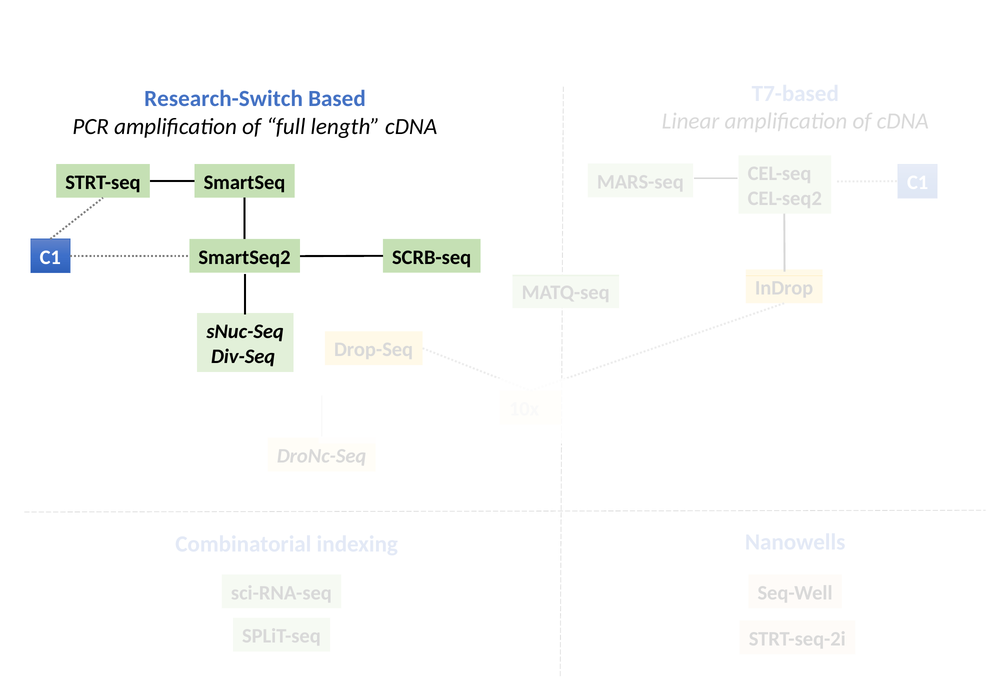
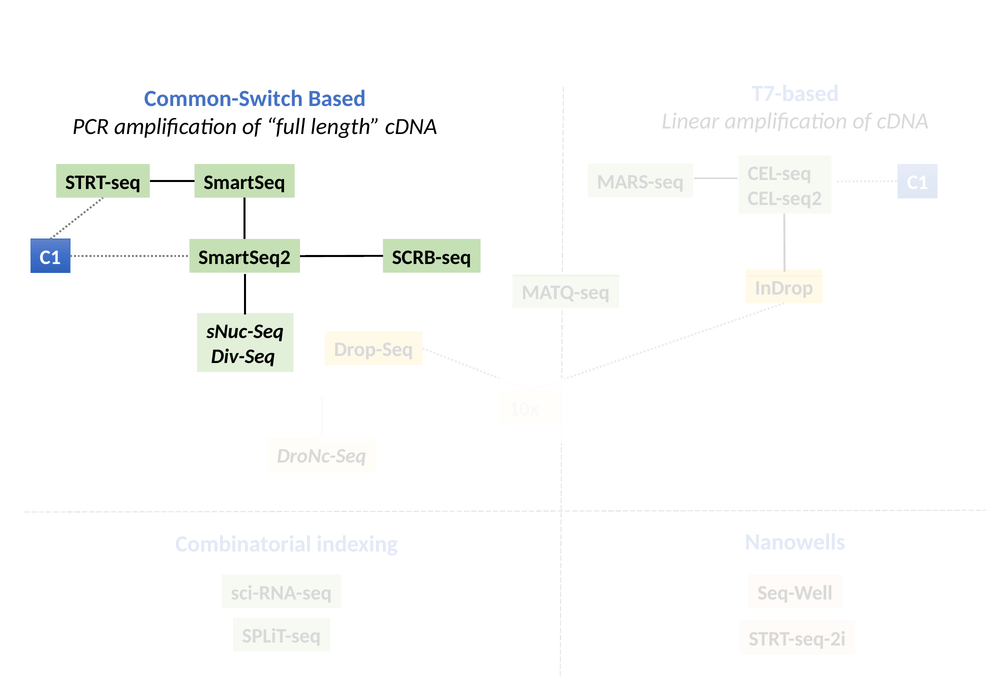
Research-Switch: Research-Switch -> Common-Switch (224, 99)
